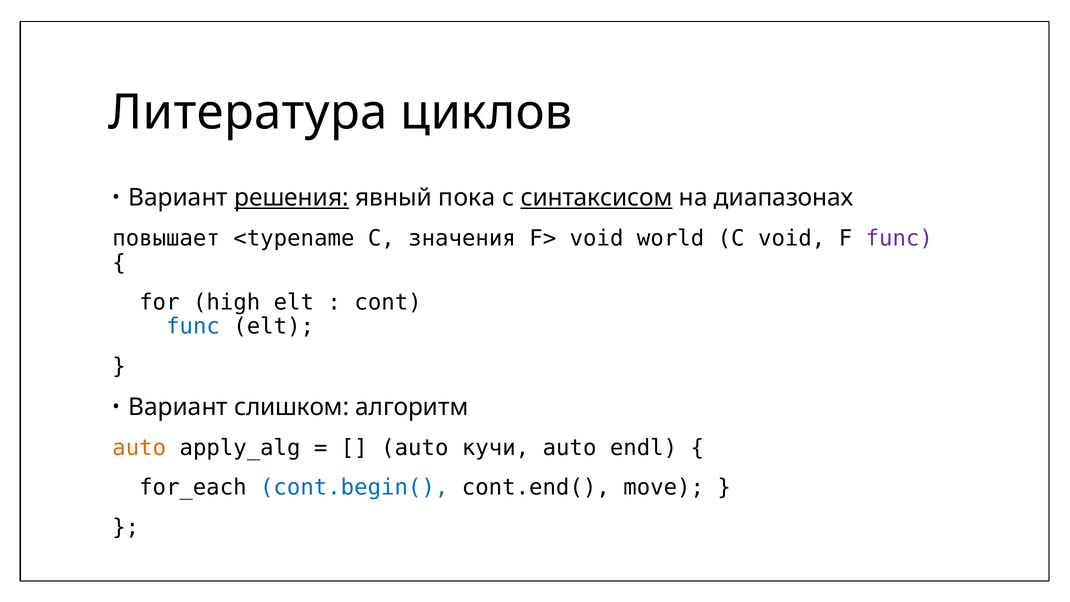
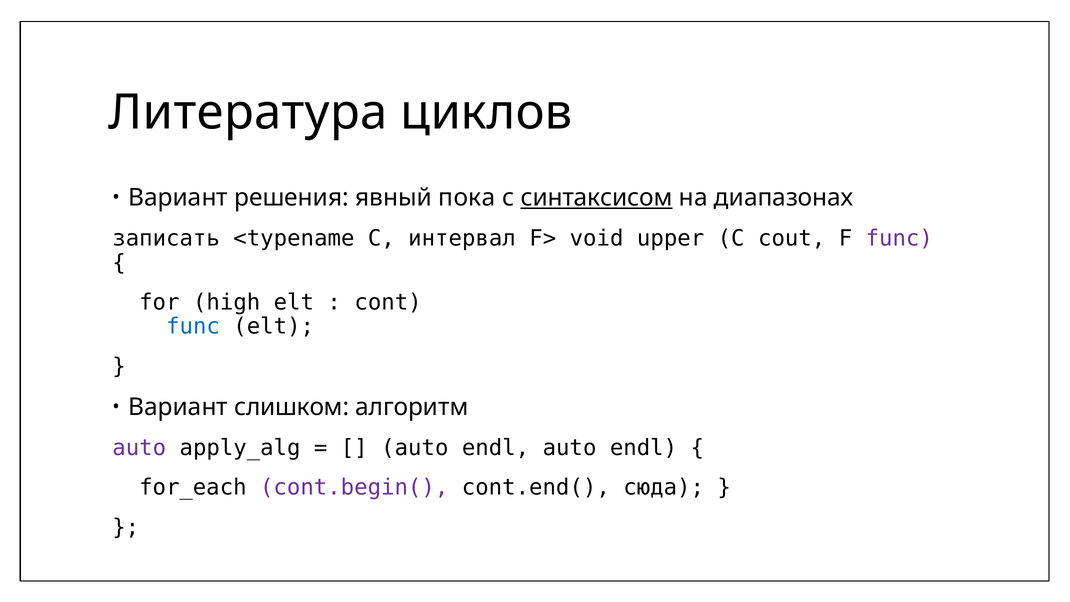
решения underline: present -> none (292, 198)
повышает: повышает -> записать (166, 239)
значения: значения -> интервал (462, 239)
world: world -> upper (671, 239)
C void: void -> cout (792, 239)
auto colour: orange -> purple (139, 448)
кучи: кучи -> endl (496, 448)
cont.begin( colour: blue -> purple (354, 488)
move: move -> сюда (664, 488)
